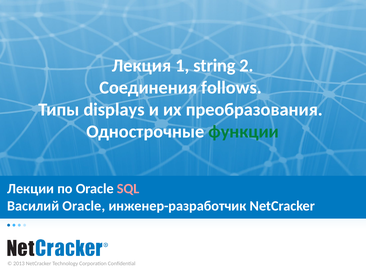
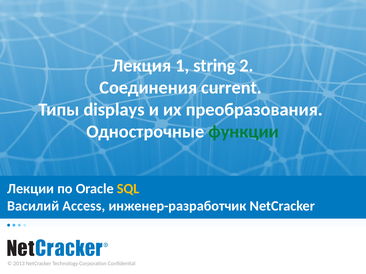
follows: follows -> current (232, 88)
SQL colour: pink -> yellow (128, 189)
Василий Oracle: Oracle -> Access (84, 206)
